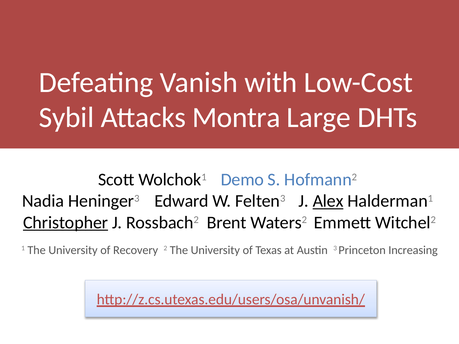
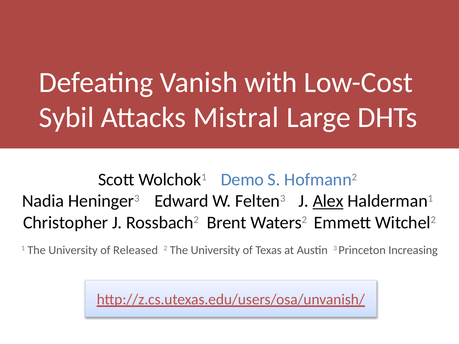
Montra: Montra -> Mistral (236, 118)
Christopher underline: present -> none (66, 223)
Recovery: Recovery -> Released (136, 250)
